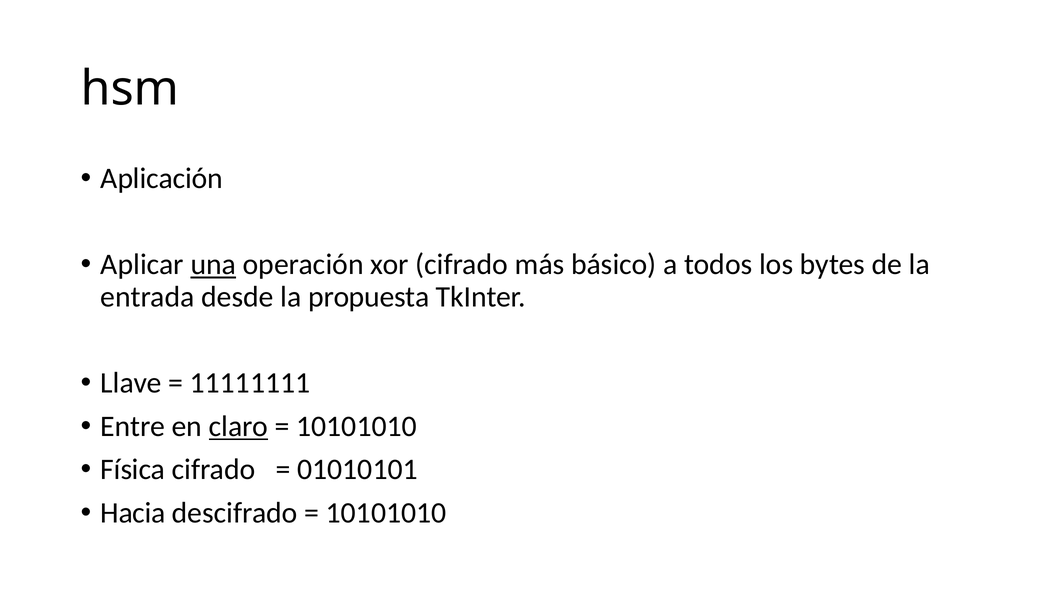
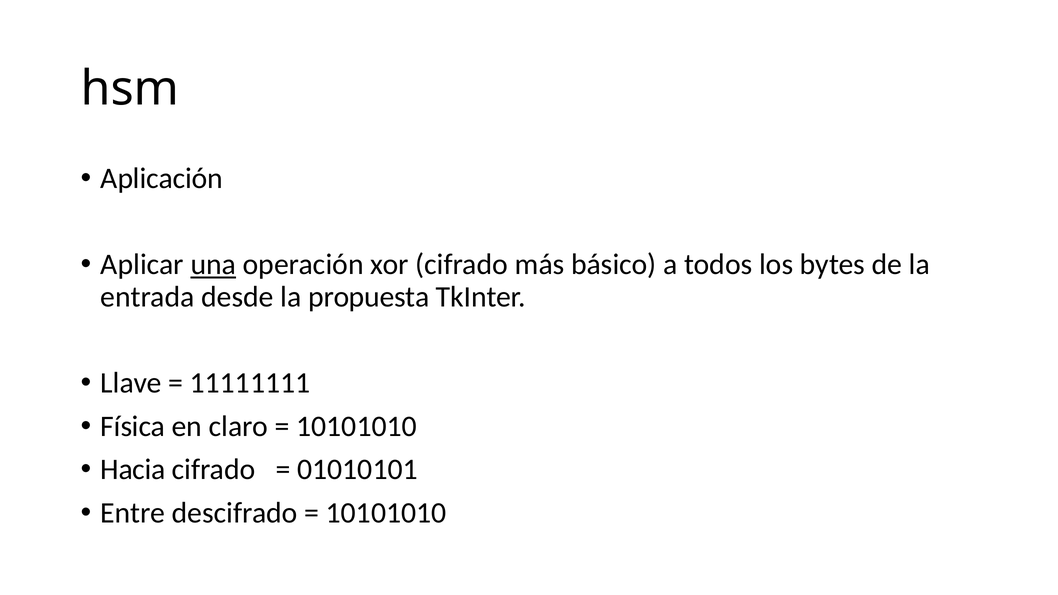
Entre: Entre -> Física (133, 426)
claro underline: present -> none (239, 426)
Física: Física -> Hacia (133, 470)
Hacia: Hacia -> Entre (133, 513)
